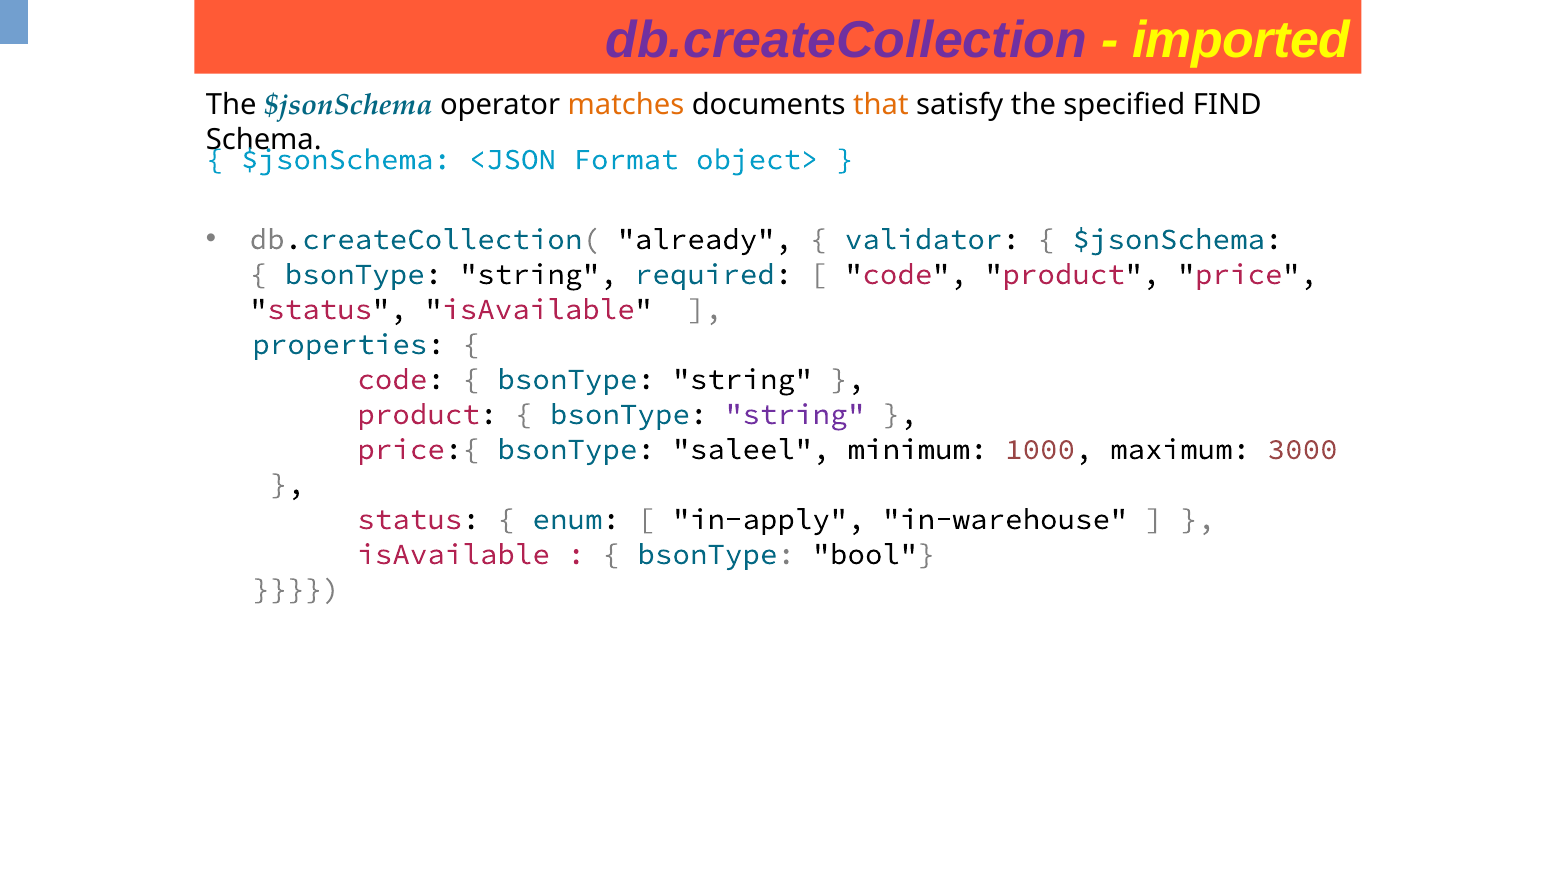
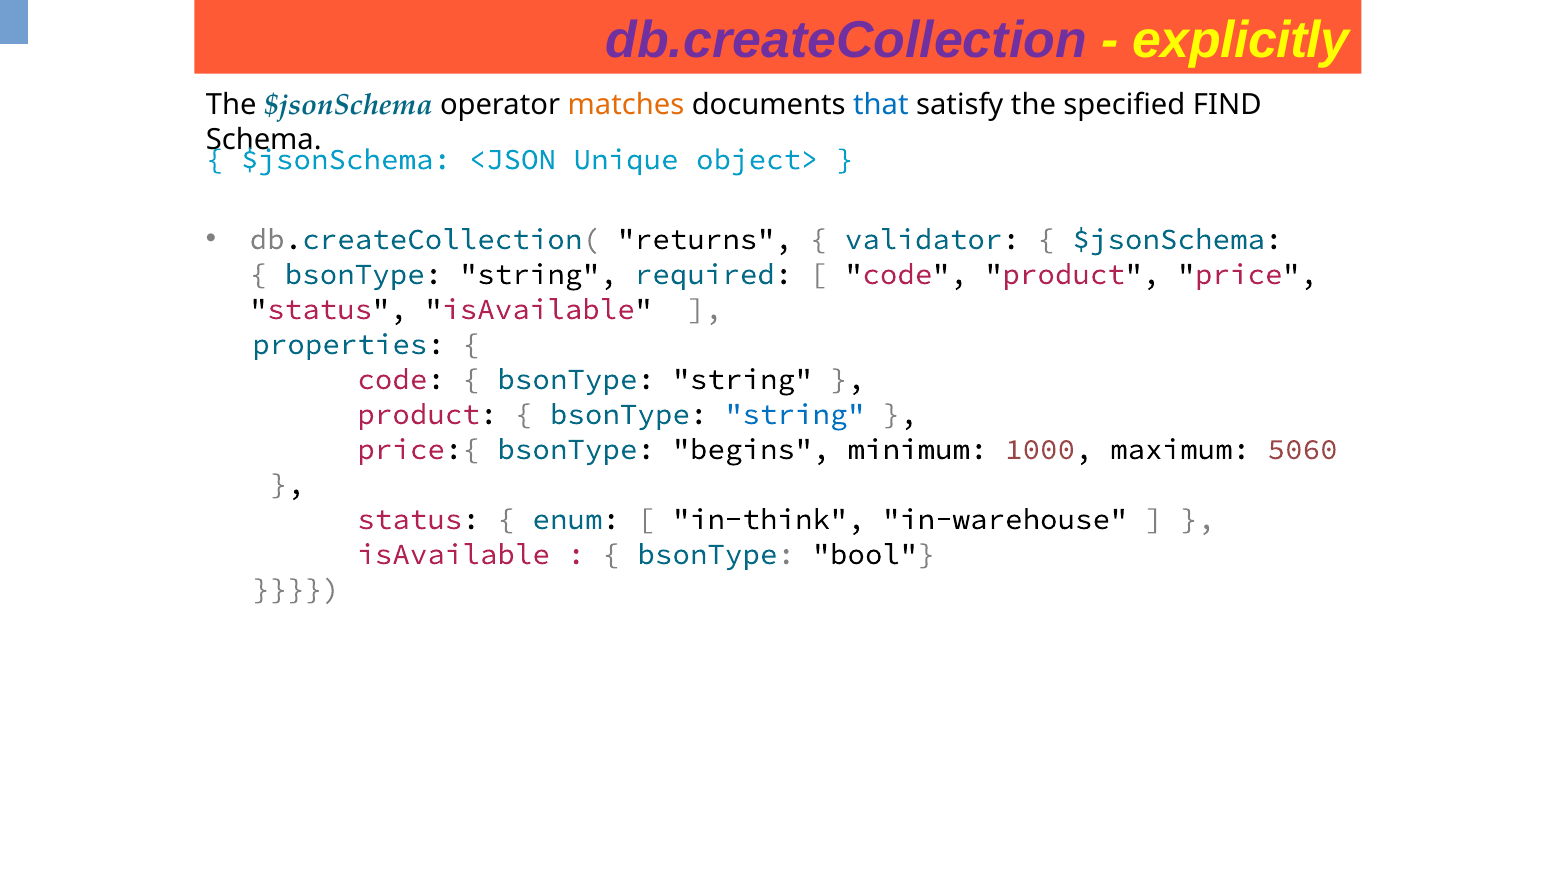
imported: imported -> explicitly (1241, 40)
that colour: orange -> blue (881, 104)
Format: Format -> Unique (626, 160)
already: already -> returns (705, 239)
string colour: purple -> blue (795, 414)
saleel: saleel -> begins (751, 449)
3000: 3000 -> 5060 (1303, 449)
in-apply: in-apply -> in-think (769, 520)
